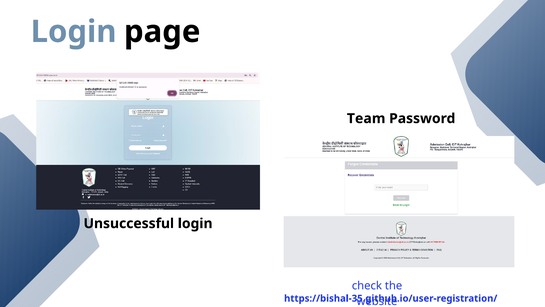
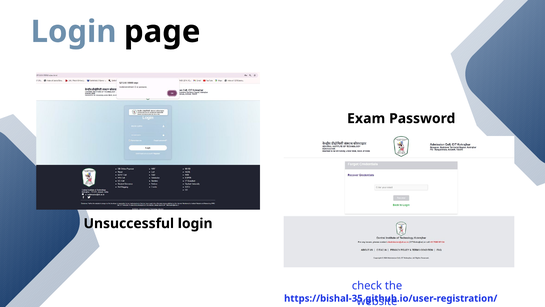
Team: Team -> Exam (366, 118)
